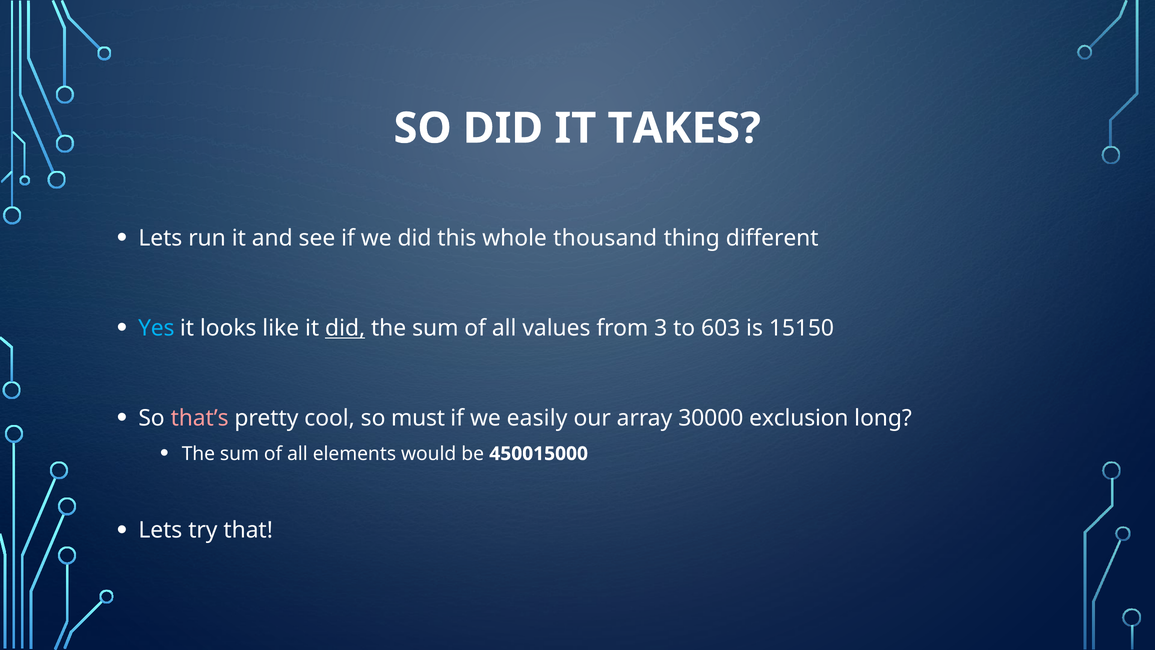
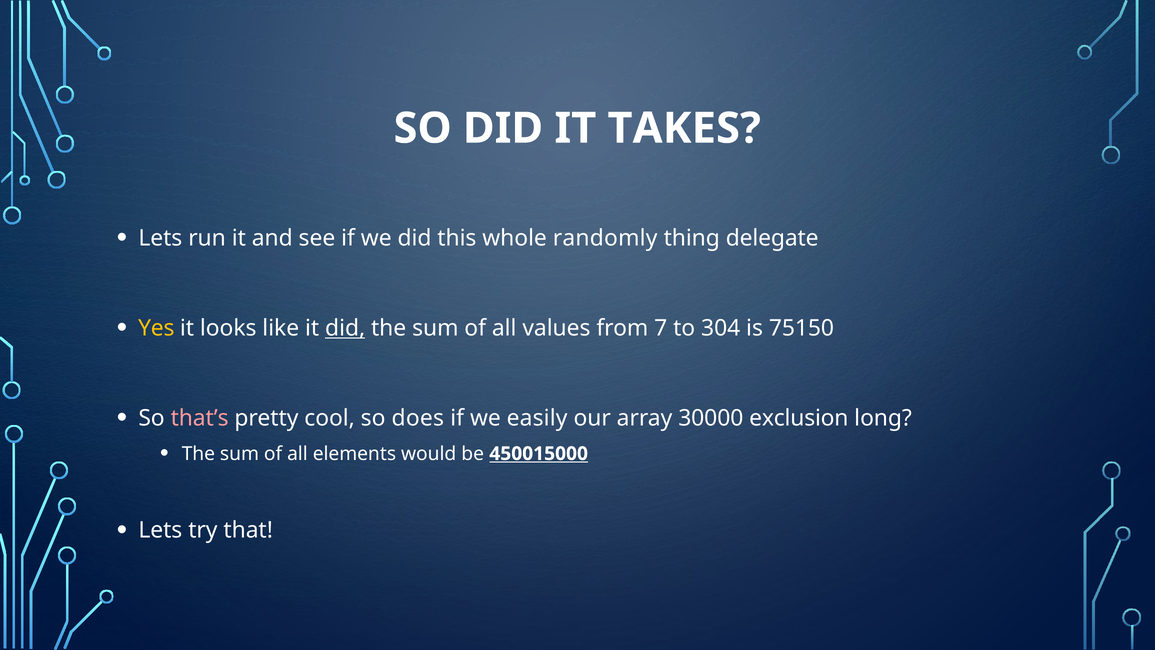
thousand: thousand -> randomly (605, 238)
different: different -> delegate (772, 238)
Yes colour: light blue -> yellow (156, 328)
3: 3 -> 7 (661, 328)
603: 603 -> 304 (721, 328)
15150: 15150 -> 75150 (801, 328)
must: must -> does (418, 418)
450015000 underline: none -> present (539, 453)
